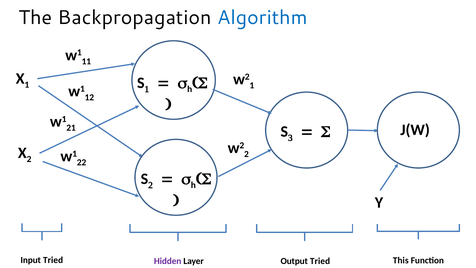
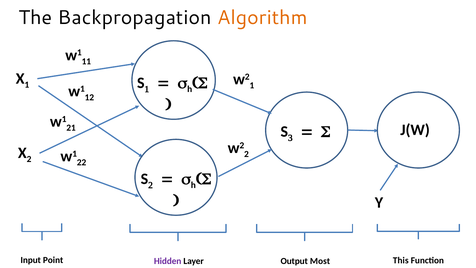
Algorithm colour: blue -> orange (262, 18)
Input Tried: Tried -> Point (53, 260)
Output Tried: Tried -> Most (320, 261)
